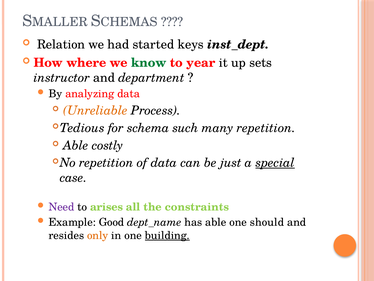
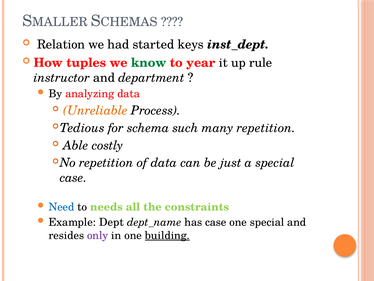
where: where -> tuples (86, 63)
sets: sets -> rule (261, 63)
special underline: present -> none (275, 163)
Need colour: purple -> blue (61, 207)
arises: arises -> needs (106, 207)
Good: Good -> Dept (111, 222)
has able: able -> case (216, 222)
one should: should -> special (267, 222)
only colour: orange -> purple (98, 235)
